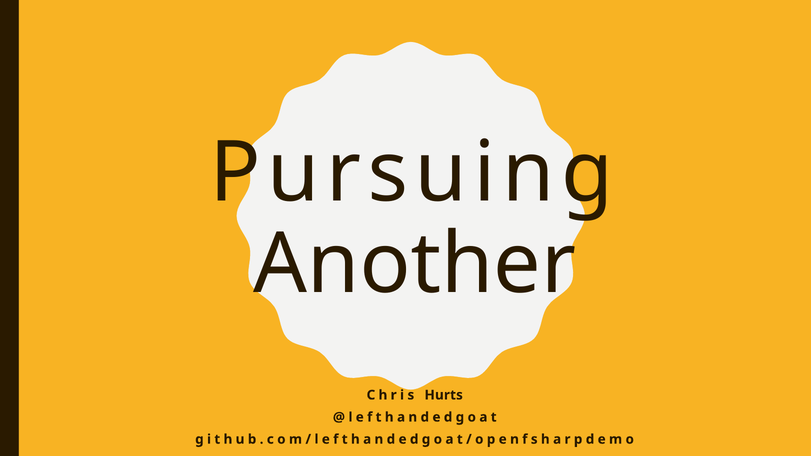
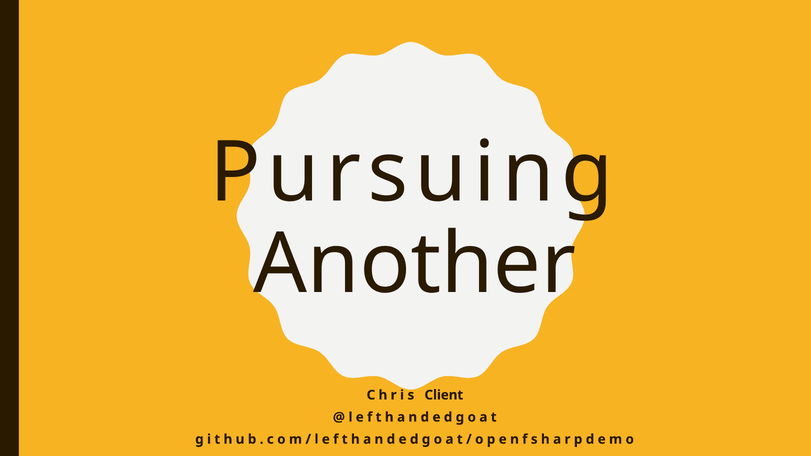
Hurts: Hurts -> Client (444, 395)
